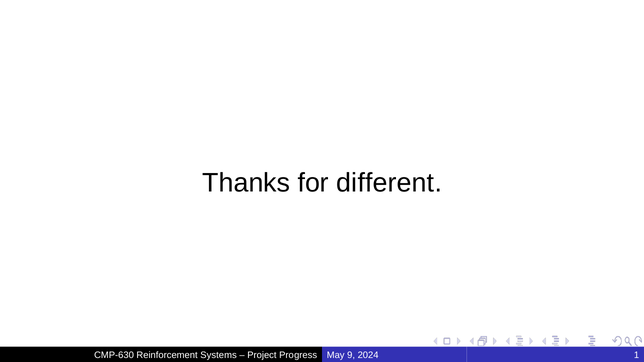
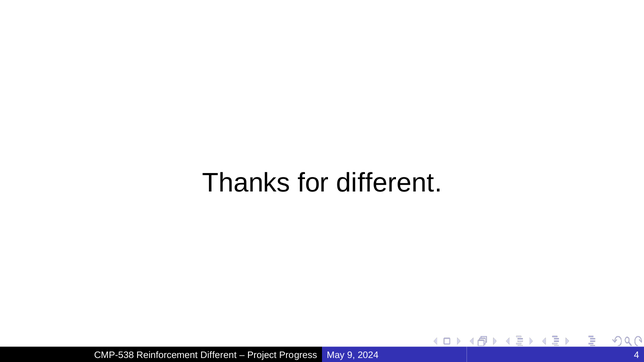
CMP-630: CMP-630 -> CMP-538 (114, 355)
Reinforcement Systems: Systems -> Different (219, 355)
1: 1 -> 4 (637, 355)
